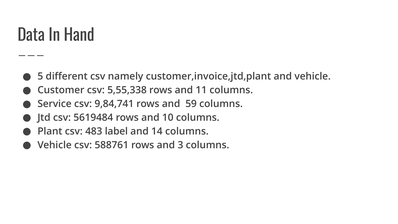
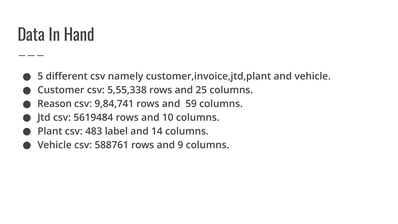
11: 11 -> 25 (201, 90)
Service: Service -> Reason (55, 104)
3: 3 -> 9 (180, 145)
